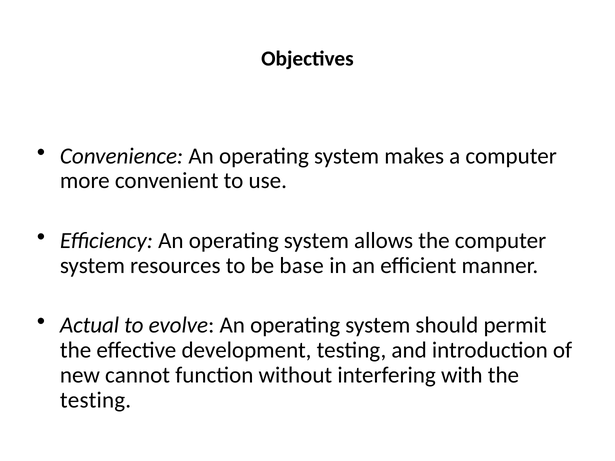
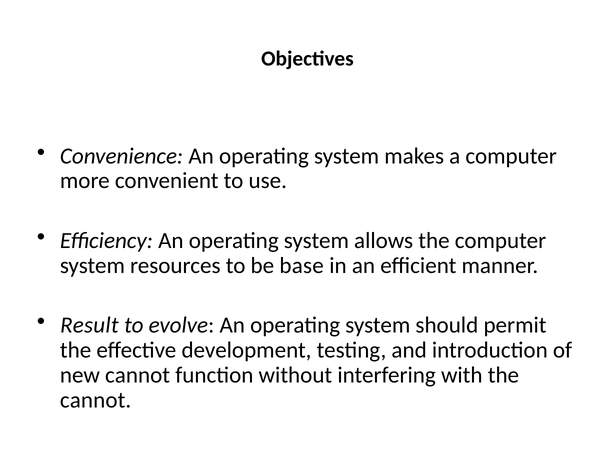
Actual: Actual -> Result (89, 325)
testing: testing -> cannot (96, 400)
